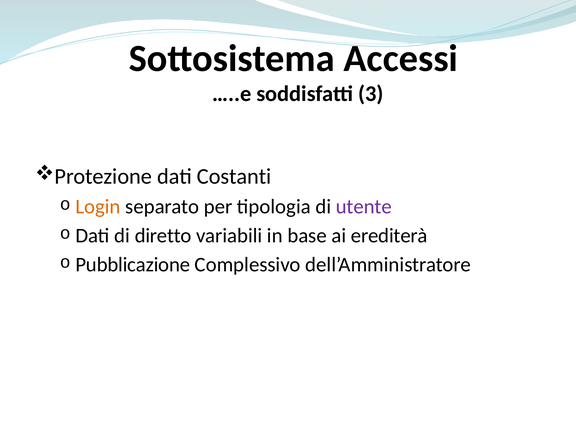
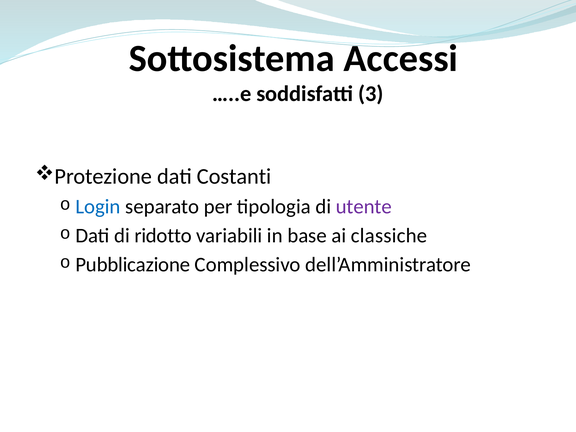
Login colour: orange -> blue (98, 207)
diretto: diretto -> ridotto (163, 236)
erediterà: erediterà -> classiche (389, 236)
